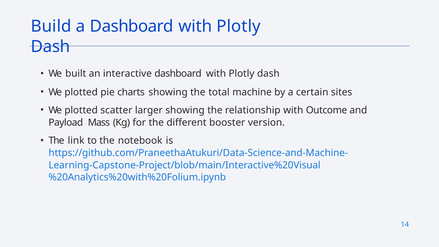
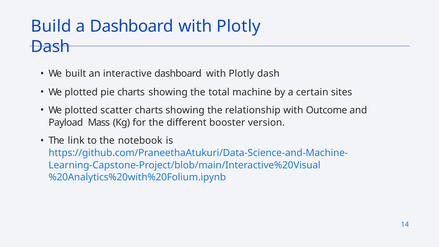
scatter larger: larger -> charts (149, 110)
